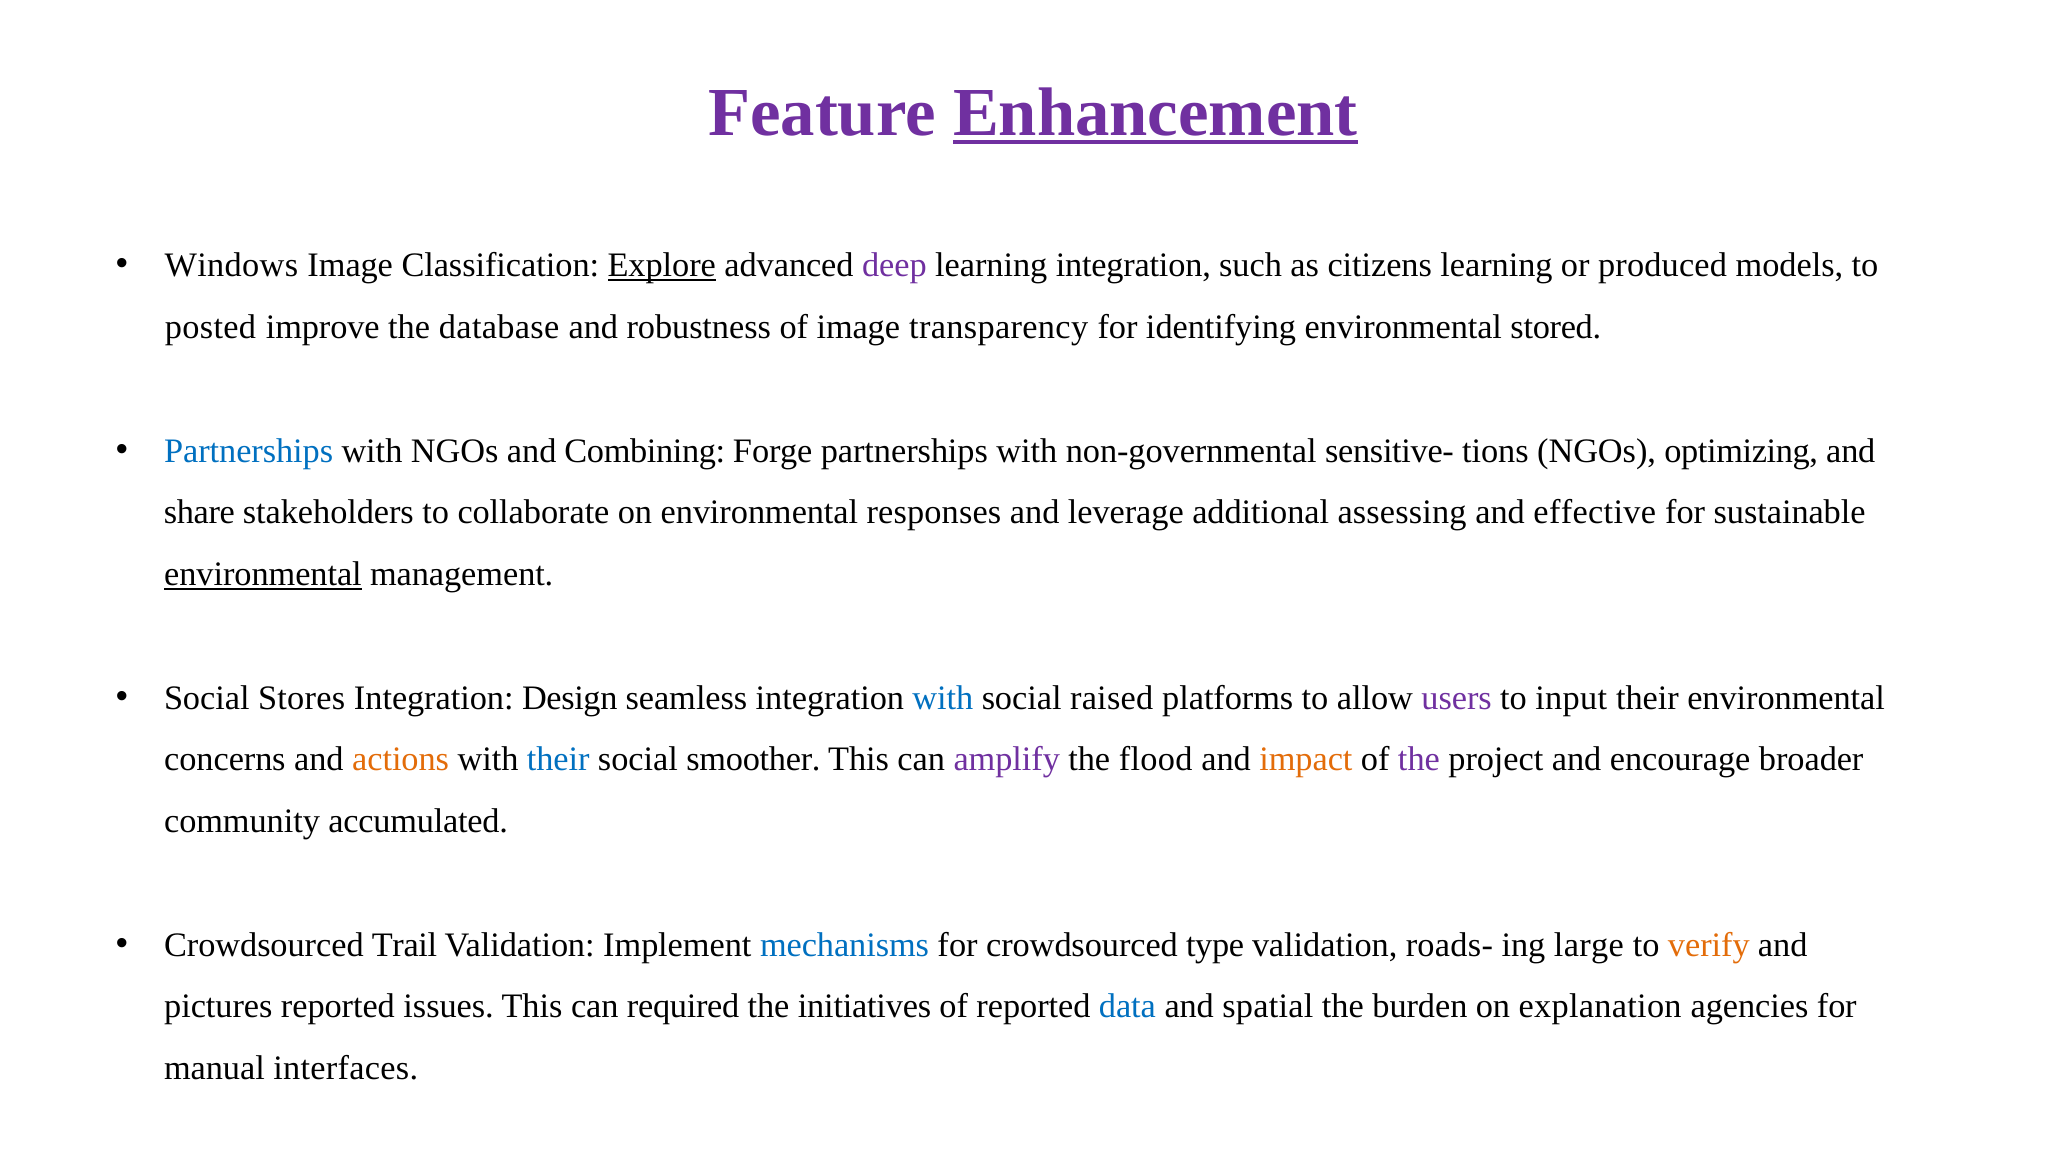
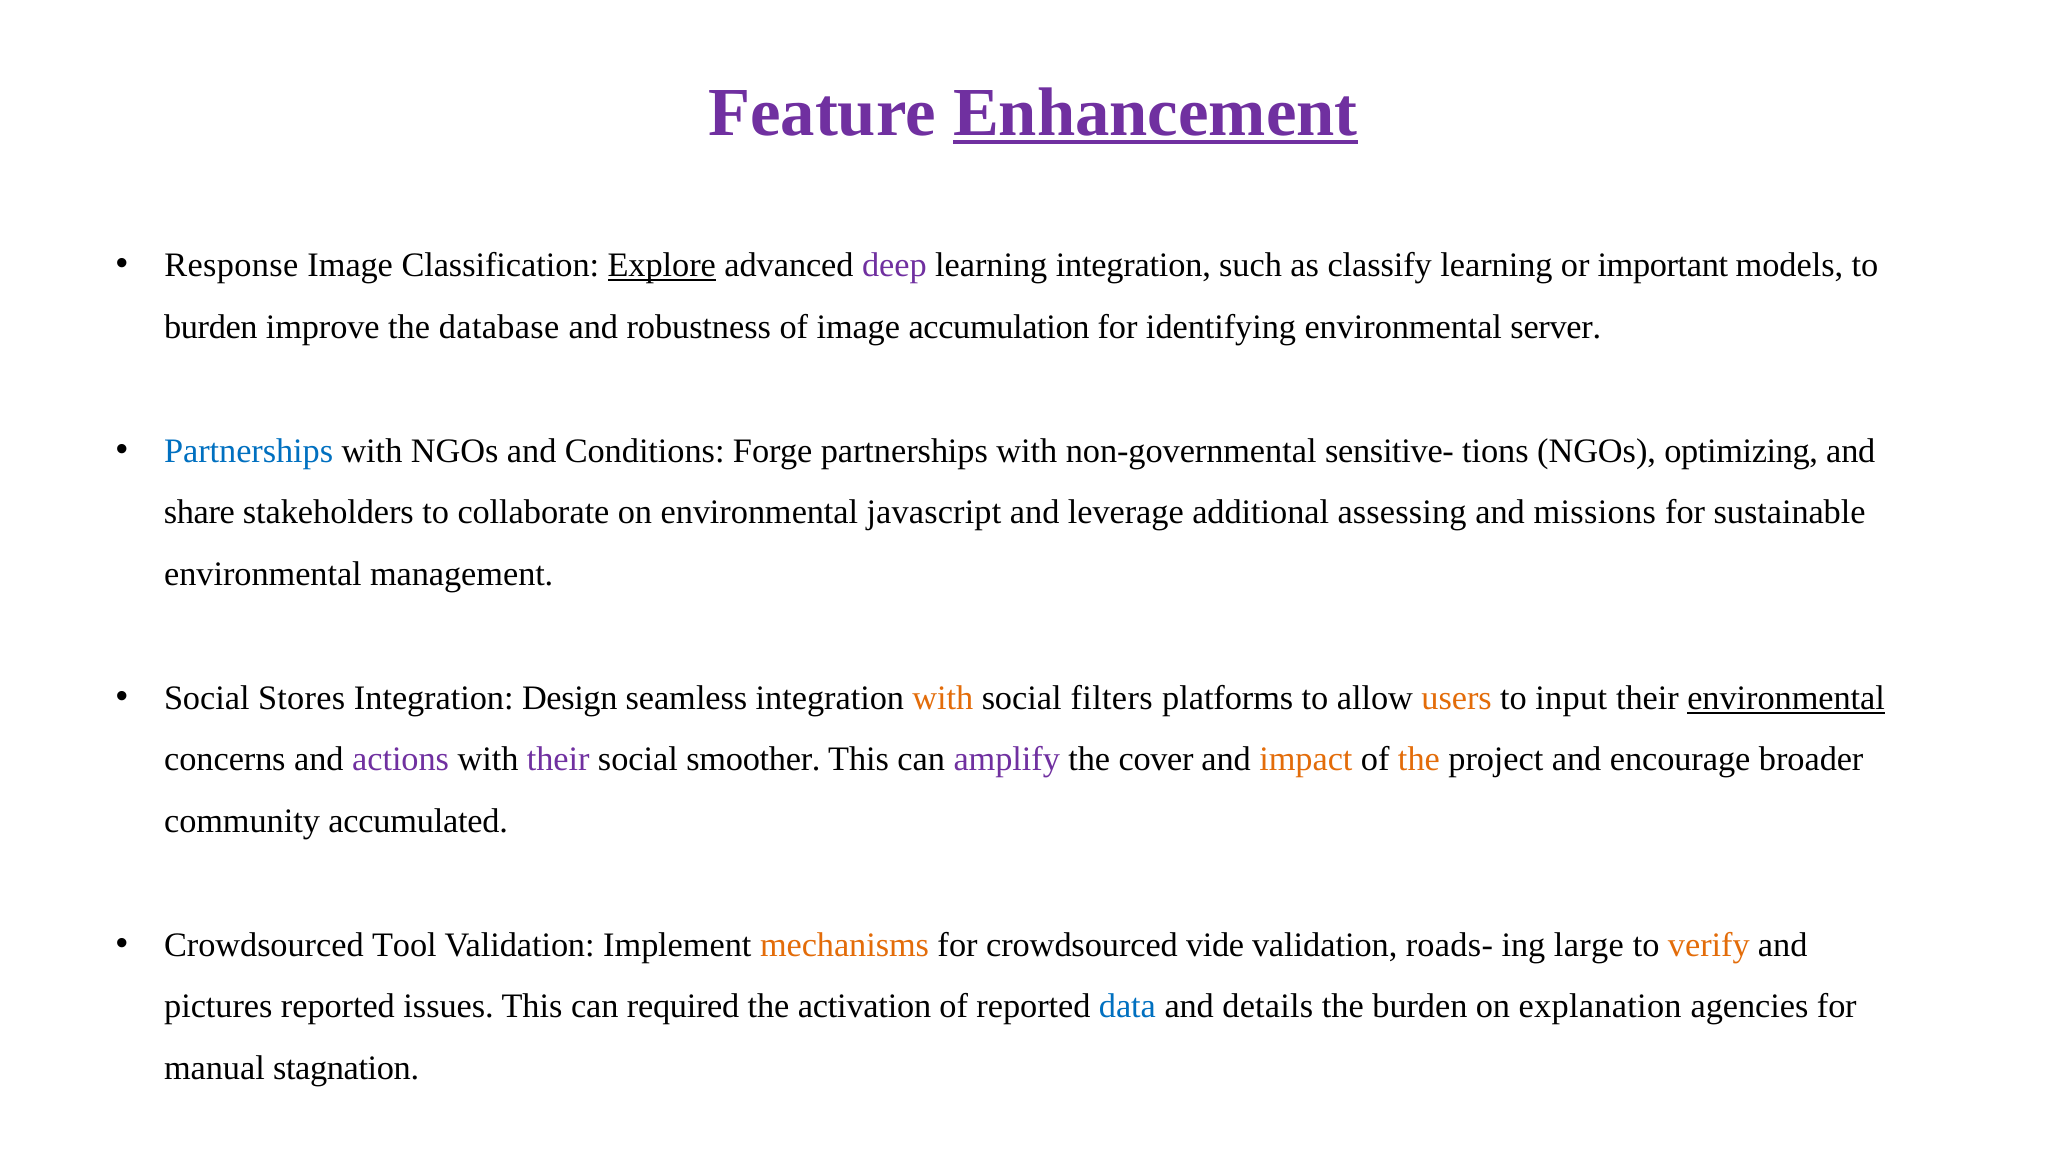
Windows: Windows -> Response (231, 266)
citizens: citizens -> classify (1380, 266)
produced: produced -> important (1663, 266)
posted: posted -> burden (211, 327)
transparency: transparency -> accumulation (999, 327)
stored: stored -> server (1556, 327)
Combining: Combining -> Conditions (645, 451)
responses: responses -> javascript (934, 513)
effective: effective -> missions (1595, 513)
environmental underline: present -> none (263, 575)
with colour: blue -> orange (943, 698)
raised: raised -> filters (1112, 698)
users colour: purple -> orange (1457, 698)
environmental underline: none -> present (1786, 698)
actions colour: orange -> purple (401, 760)
their colour: blue -> purple (558, 760)
flood: flood -> cover (1156, 760)
the colour: purple -> orange (1419, 760)
Trail: Trail -> Tool (404, 945)
mechanisms colour: blue -> orange (845, 945)
type: type -> vide (1215, 945)
initiatives: initiatives -> activation (865, 1007)
spatial: spatial -> details (1268, 1007)
interfaces: interfaces -> stagnation (346, 1069)
